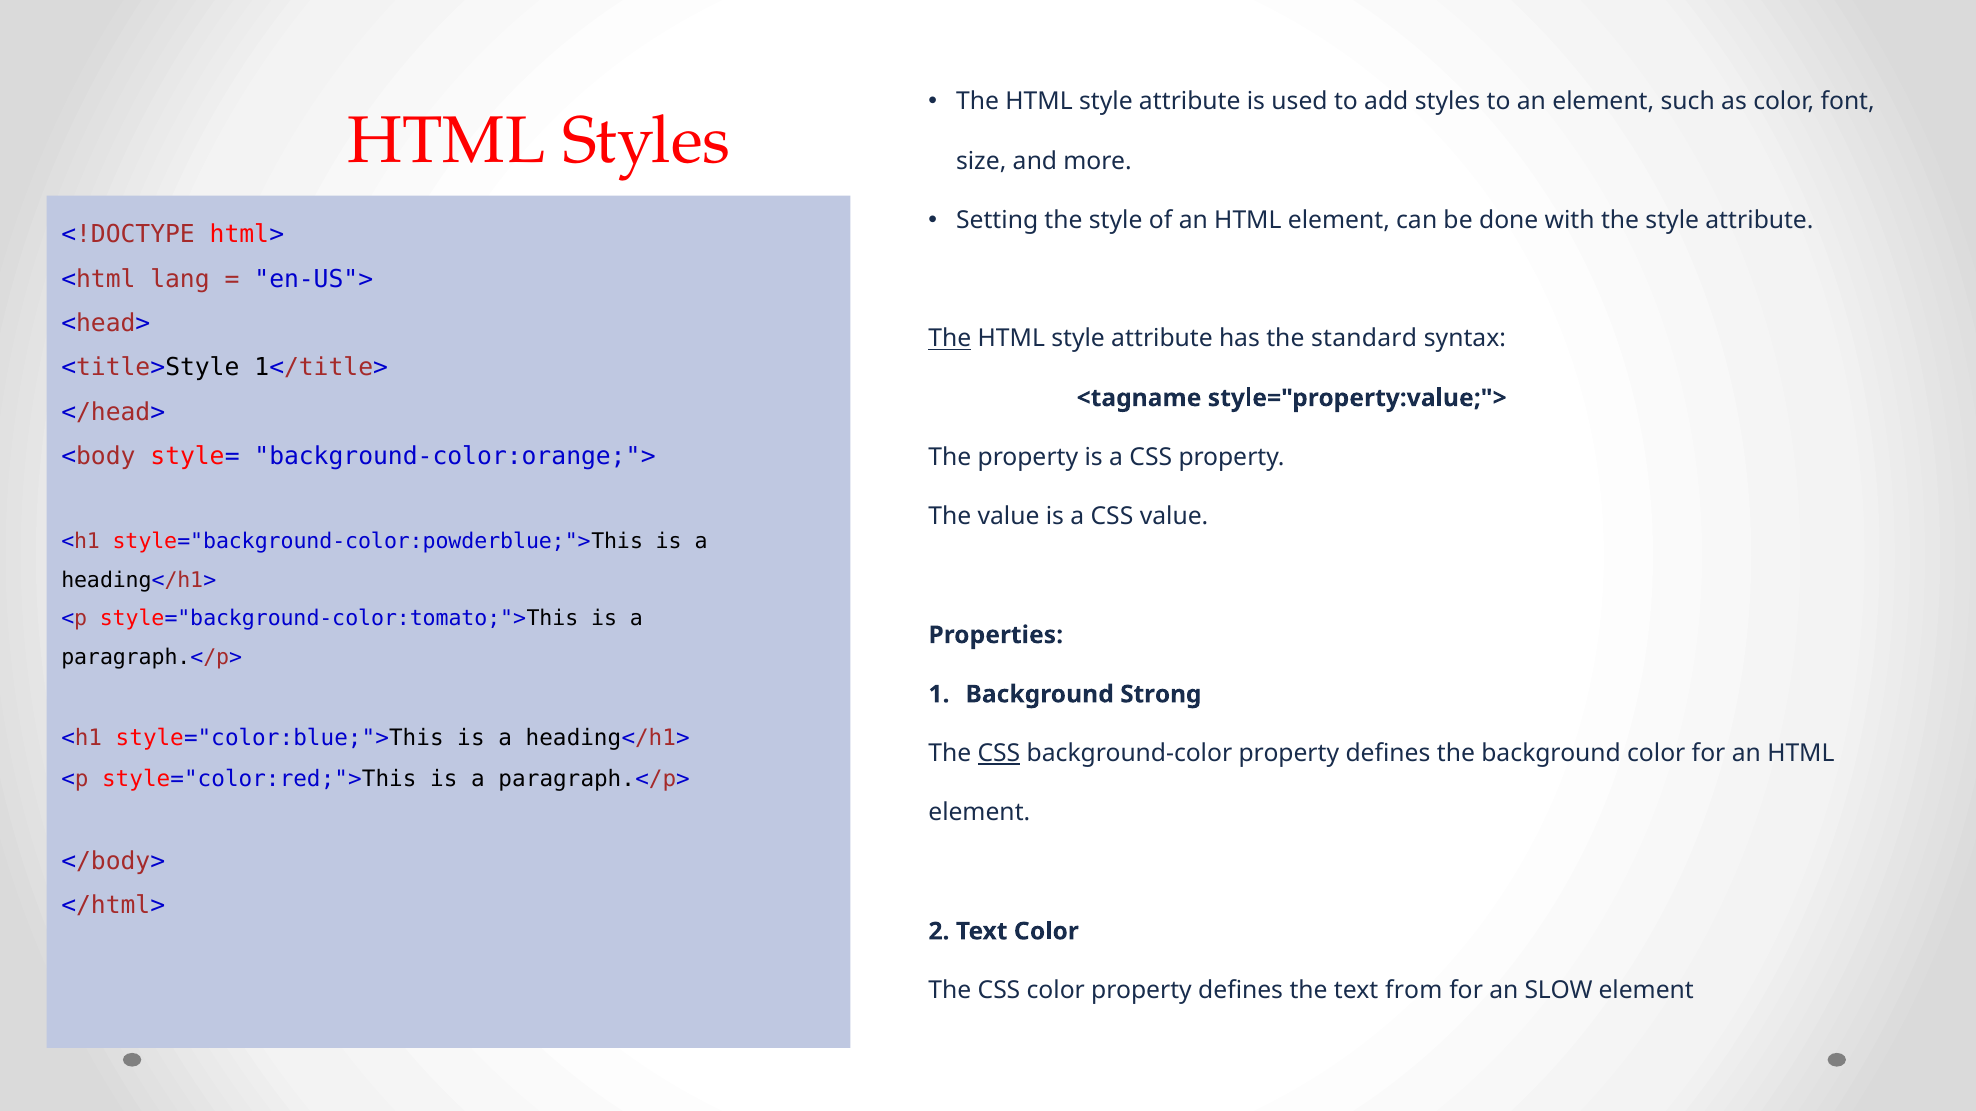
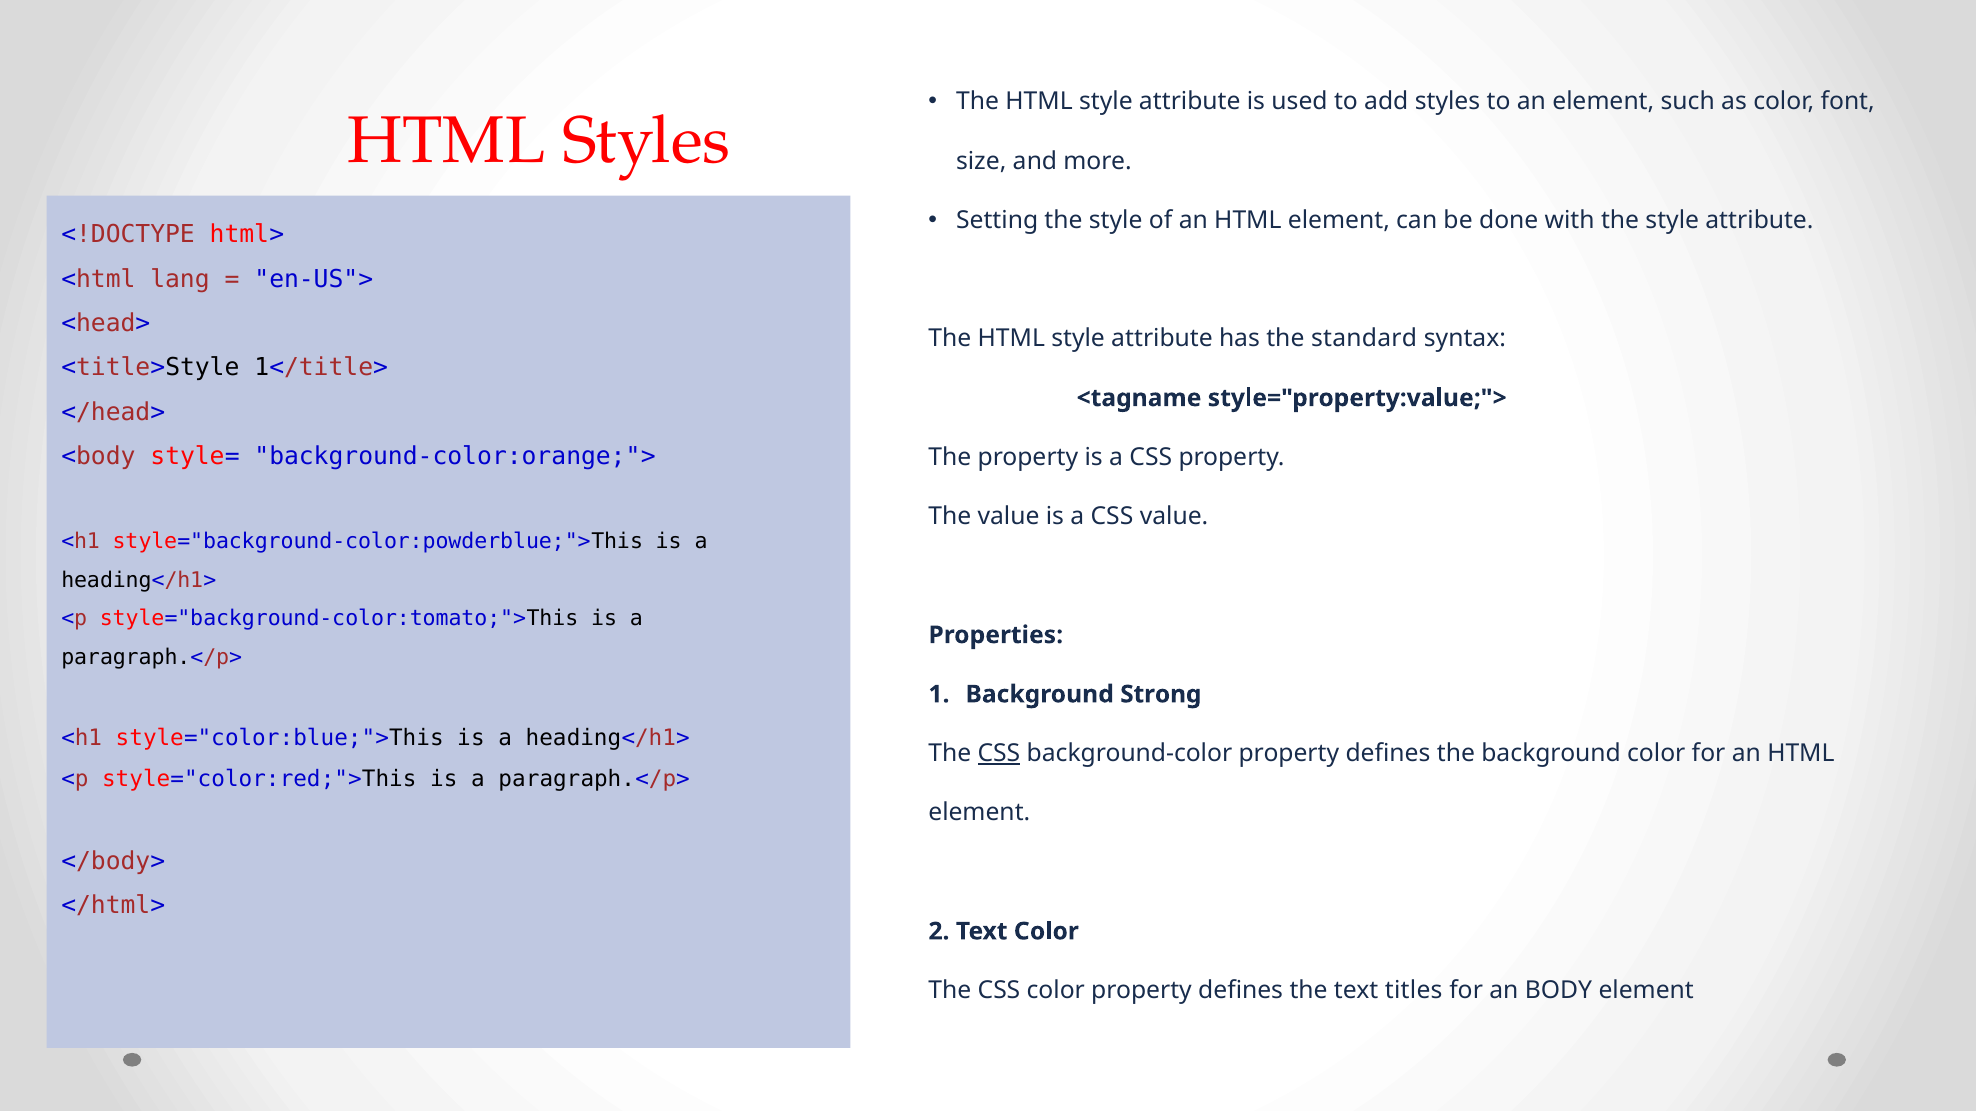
The underline: present -> none (950, 339)
from: from -> titles (1414, 991)
SLOW: SLOW -> BODY (1558, 991)
